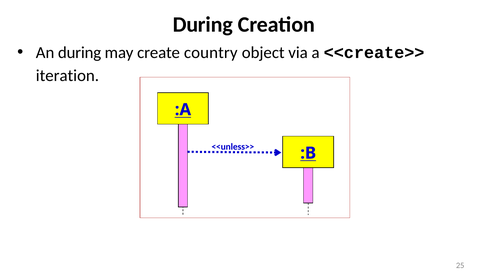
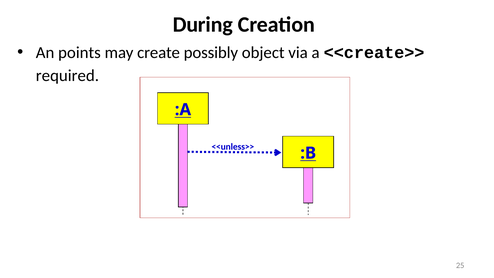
An during: during -> points (79, 53)
country: country -> possibly (211, 53)
iteration: iteration -> required (67, 76)
